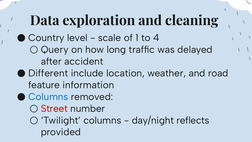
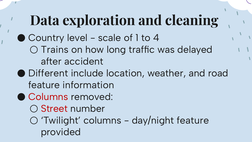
Query: Query -> Trains (55, 50)
Columns colour: blue -> red (48, 97)
day/night reflects: reflects -> feature (193, 120)
